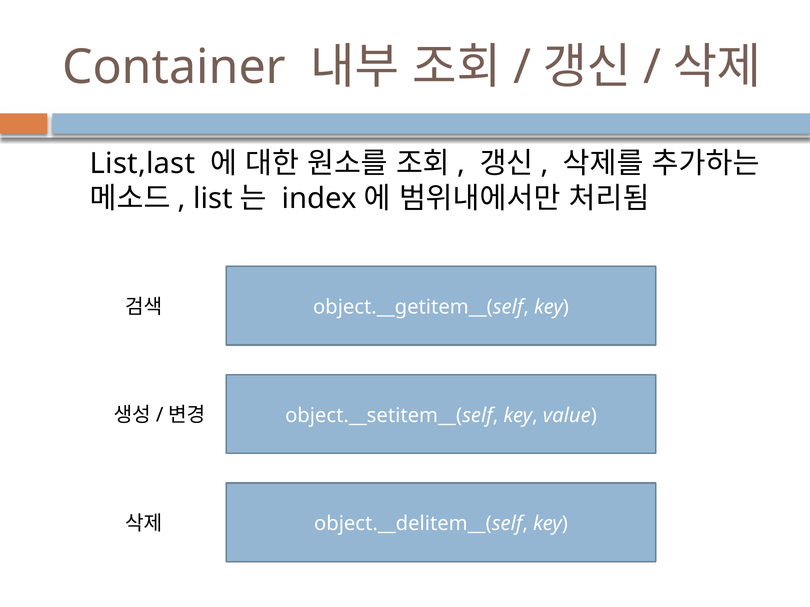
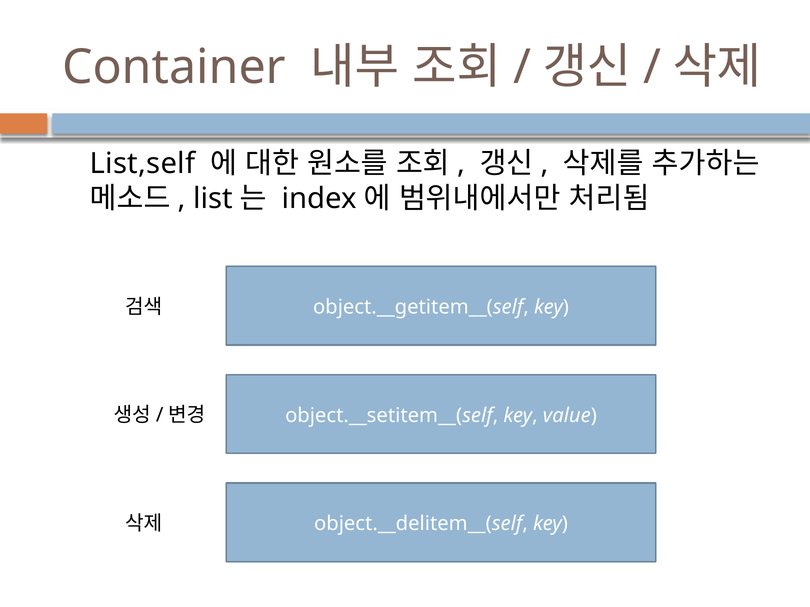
List,last: List,last -> List,self (142, 164)
